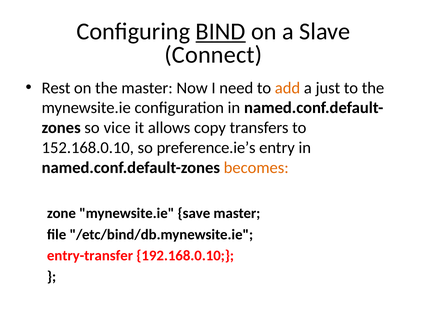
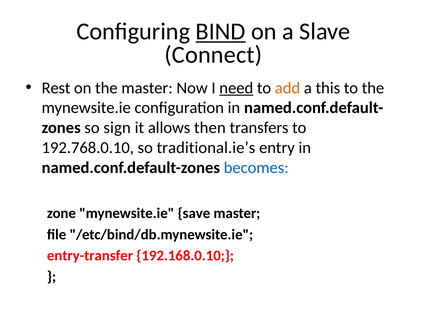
need underline: none -> present (236, 88)
just: just -> this (328, 88)
vice: vice -> sign (117, 128)
copy: copy -> then (210, 128)
152.168.0.10: 152.168.0.10 -> 192.768.0.10 (88, 148)
preference.ie’s: preference.ie’s -> traditional.ie’s (206, 148)
becomes colour: orange -> blue (256, 168)
